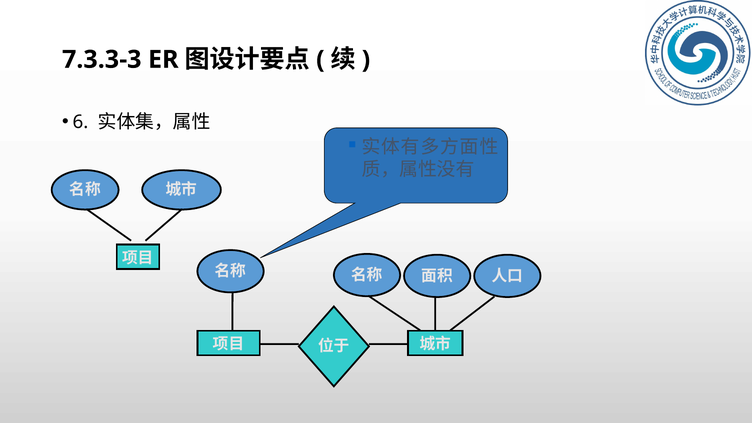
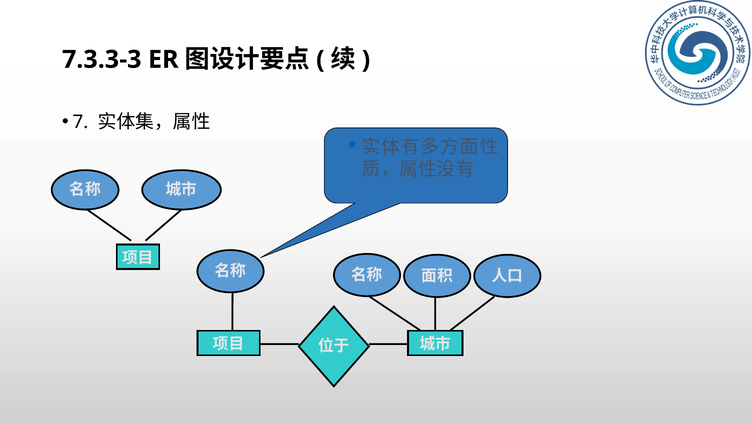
6: 6 -> 7 (80, 122)
